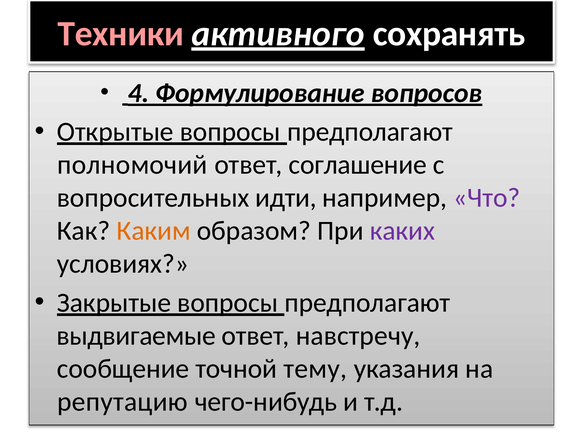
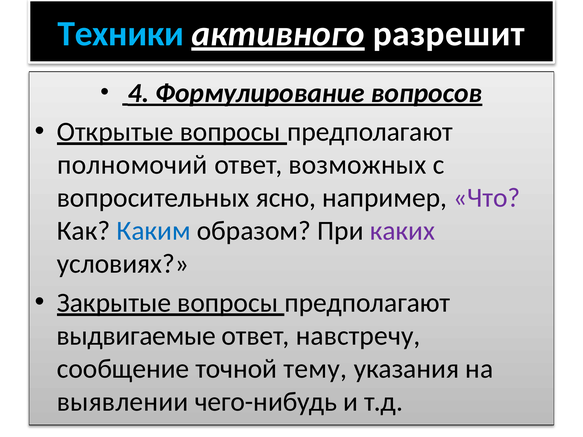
Техники colour: pink -> light blue (121, 34)
сохранять: сохранять -> разрешит (449, 34)
соглашение: соглашение -> возможных (358, 165)
идти: идти -> ясно (286, 198)
Каким colour: orange -> blue (154, 231)
репутацию: репутацию -> выявлении (123, 402)
